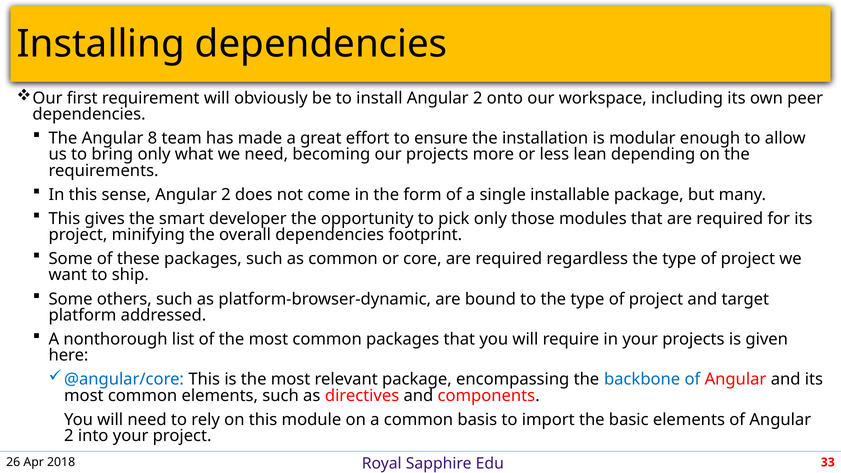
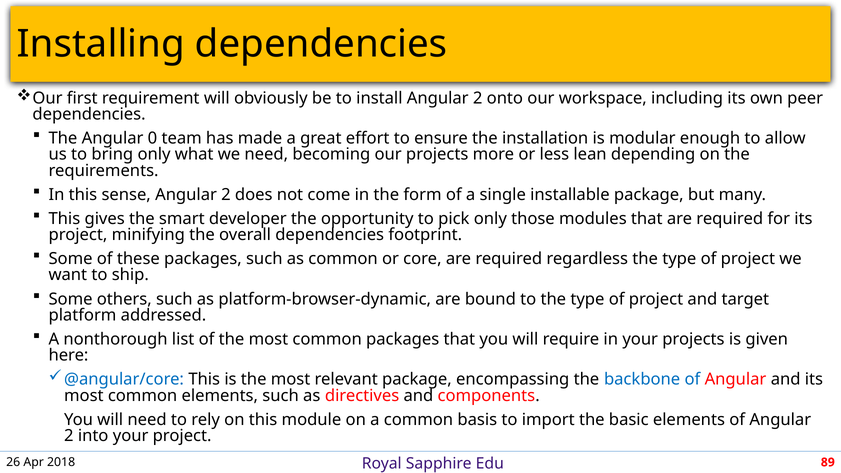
8: 8 -> 0 (152, 138)
33: 33 -> 89 (828, 462)
